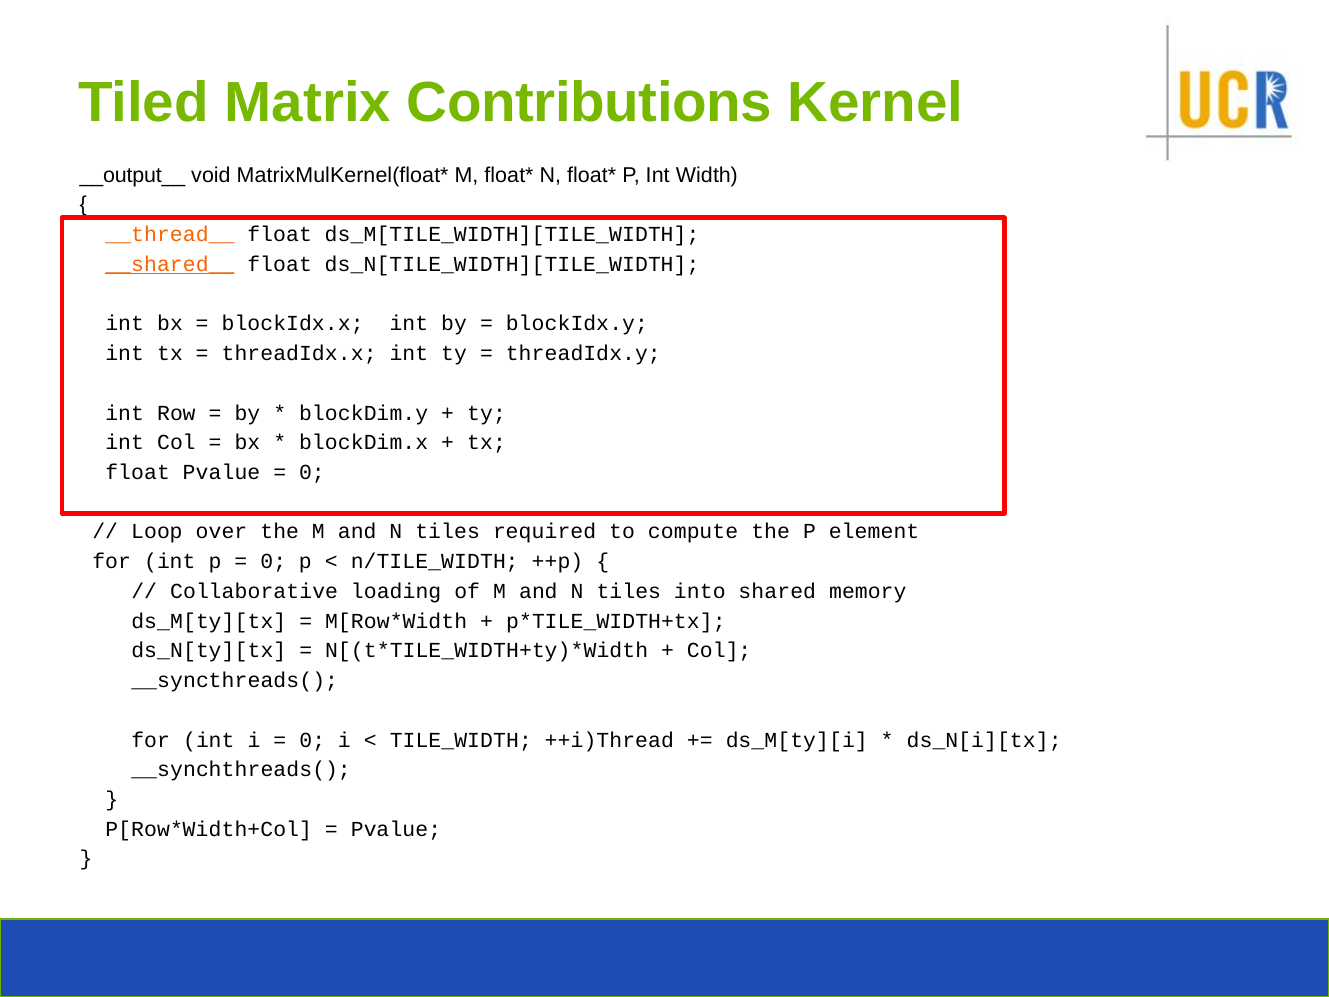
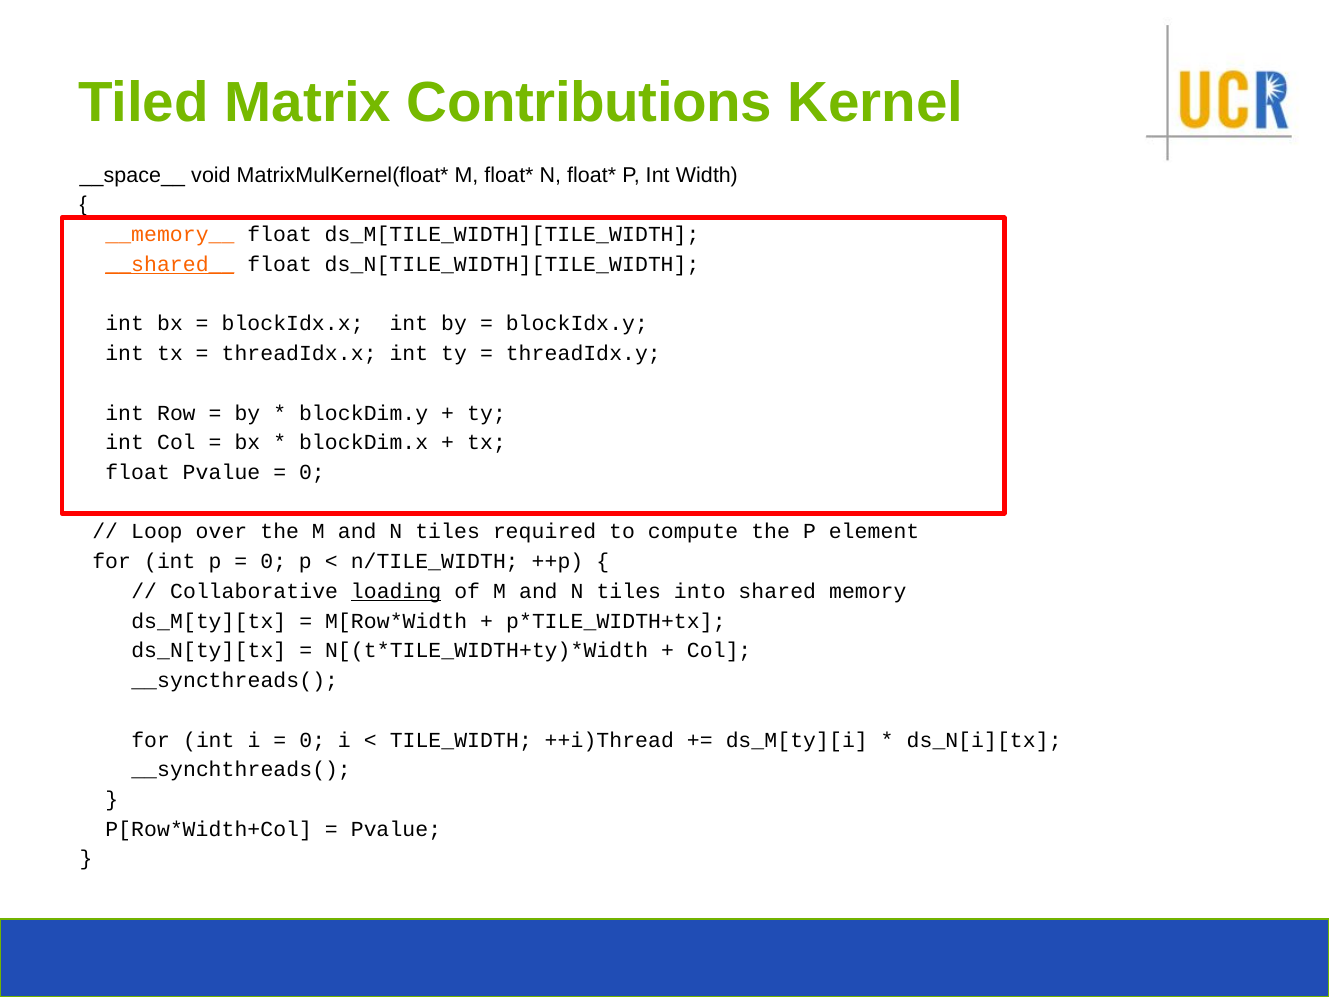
__output__: __output__ -> __space__ (132, 175)
__thread__: __thread__ -> __memory__ (170, 235)
loading underline: none -> present (396, 591)
